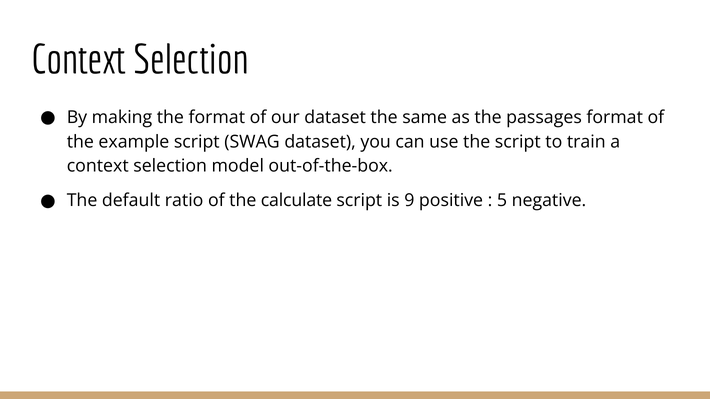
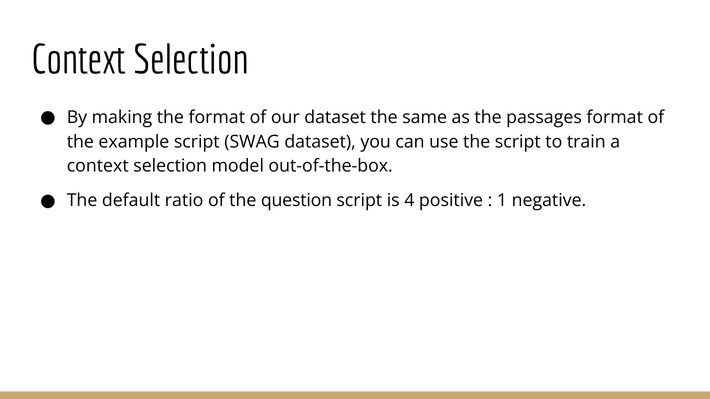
calculate: calculate -> question (296, 201)
9: 9 -> 4 (409, 201)
5: 5 -> 1 (502, 201)
